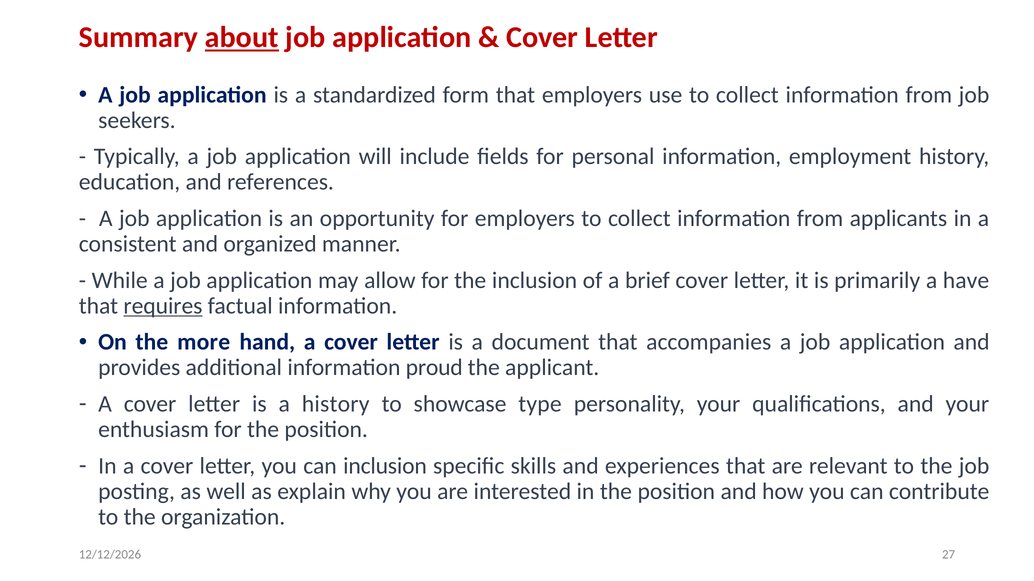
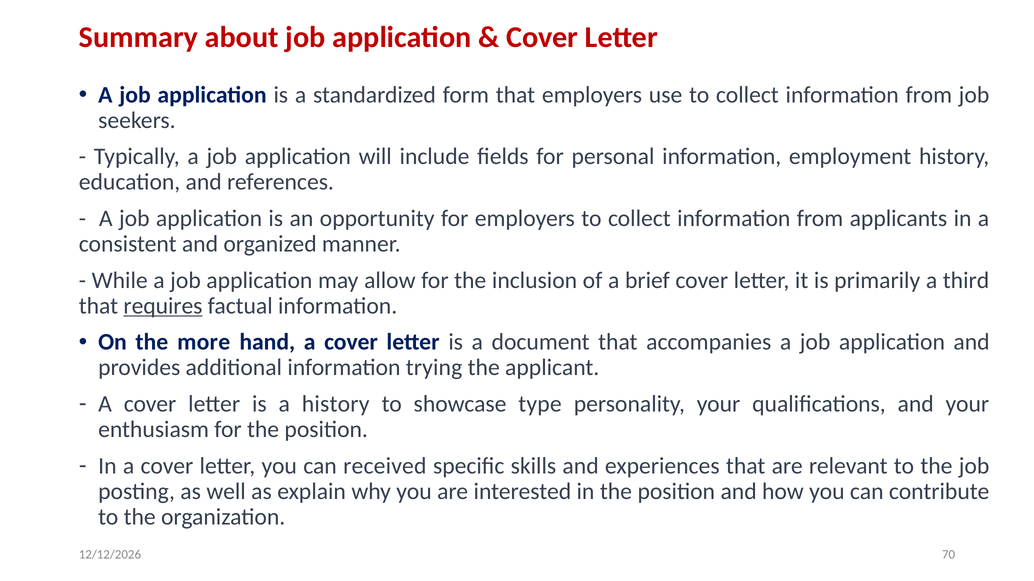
about underline: present -> none (242, 38)
have: have -> third (966, 281)
proud: proud -> trying (434, 368)
can inclusion: inclusion -> received (385, 466)
27: 27 -> 70 (949, 555)
